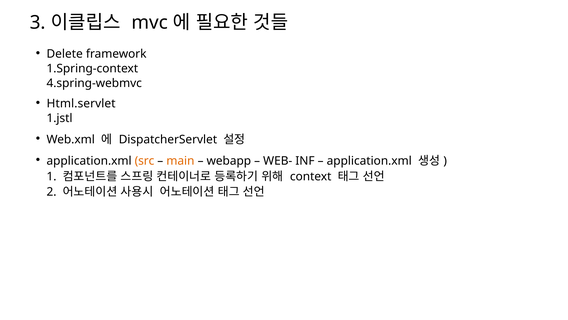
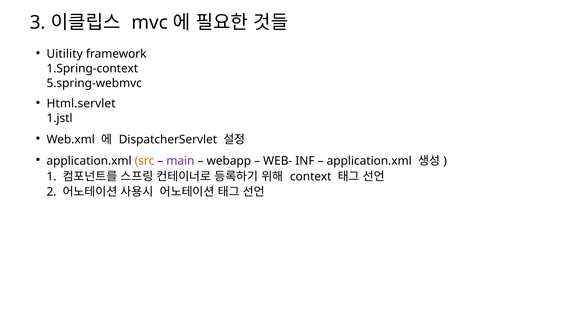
Delete: Delete -> Uitility (65, 54)
4.spring-webmvc: 4.spring-webmvc -> 5.spring-webmvc (94, 83)
main colour: orange -> purple (180, 161)
